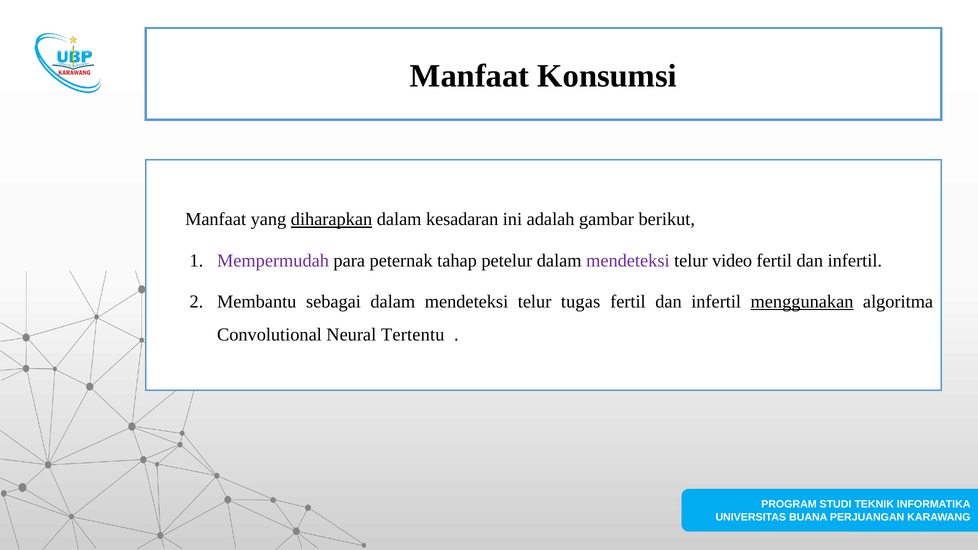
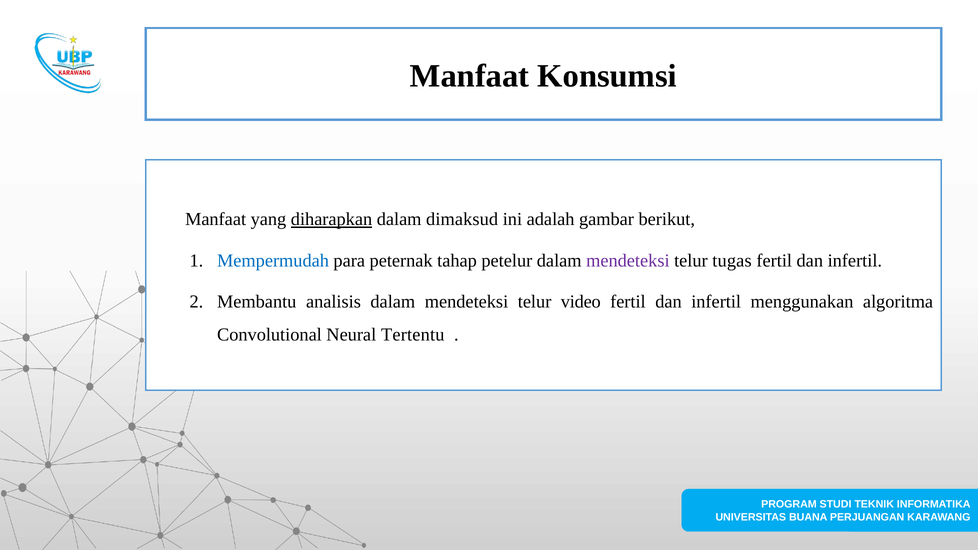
kesadaran: kesadaran -> dimaksud (462, 219)
Mempermudah colour: purple -> blue (273, 261)
video: video -> tugas (732, 261)
sebagai: sebagai -> analisis (333, 302)
tugas: tugas -> video (581, 302)
menggunakan underline: present -> none (802, 302)
